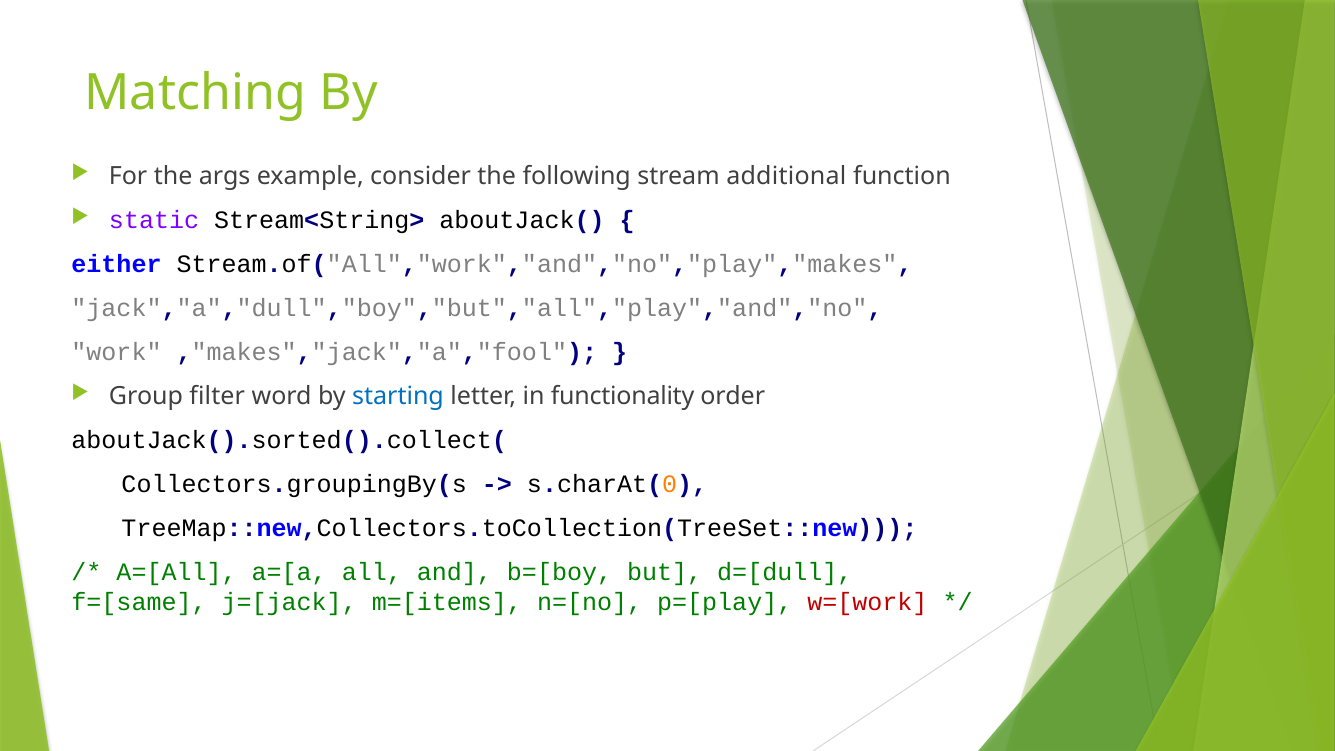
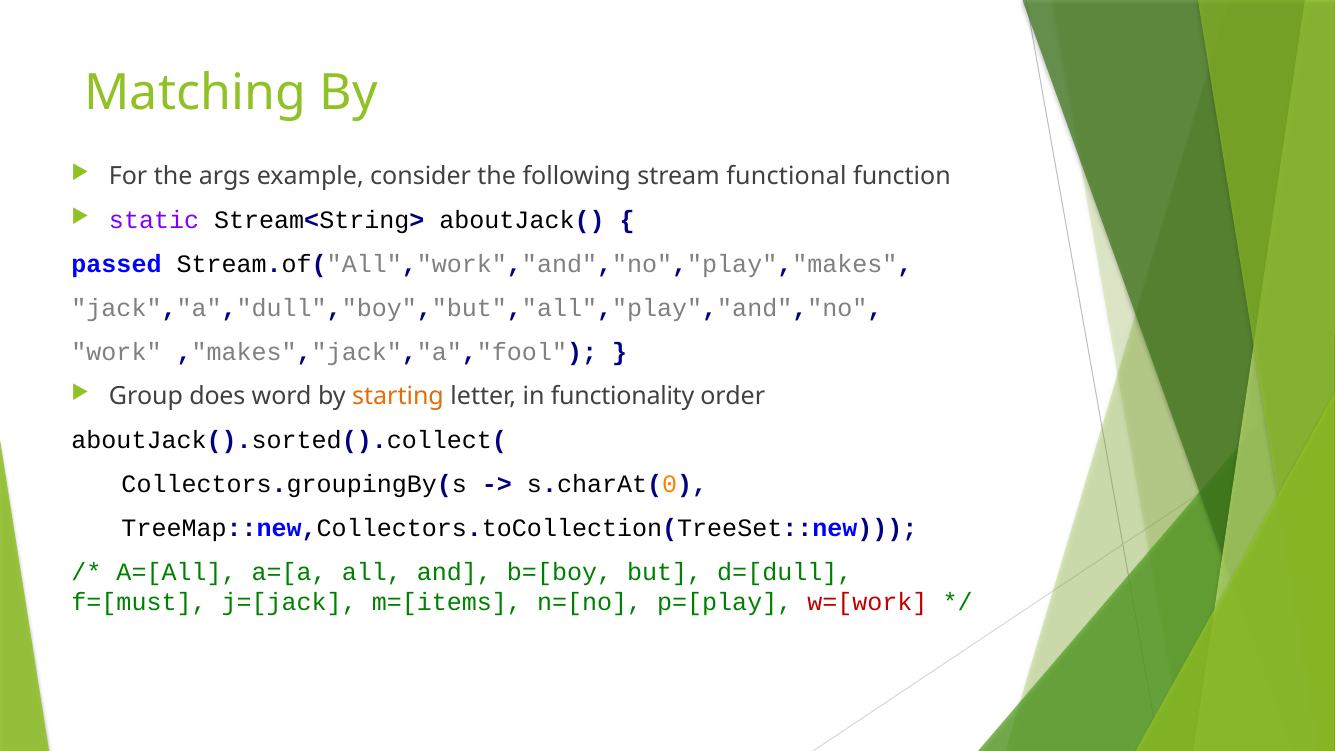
additional: additional -> functional (786, 176)
either: either -> passed (116, 264)
filter: filter -> does (217, 396)
starting colour: blue -> orange (398, 396)
f=[same: f=[same -> f=[must (139, 602)
